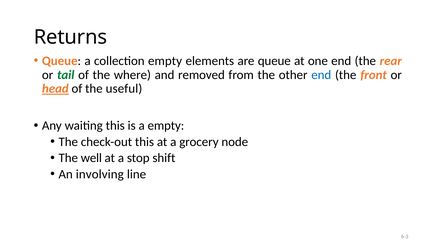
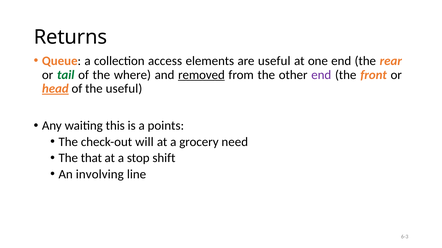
collection empty: empty -> access (165, 61)
are queue: queue -> useful (274, 61)
removed underline: none -> present (201, 75)
end colour: blue -> purple (321, 75)
a empty: empty -> points (166, 126)
check-out this: this -> will (144, 142)
node: node -> need (235, 142)
well: well -> that (91, 158)
